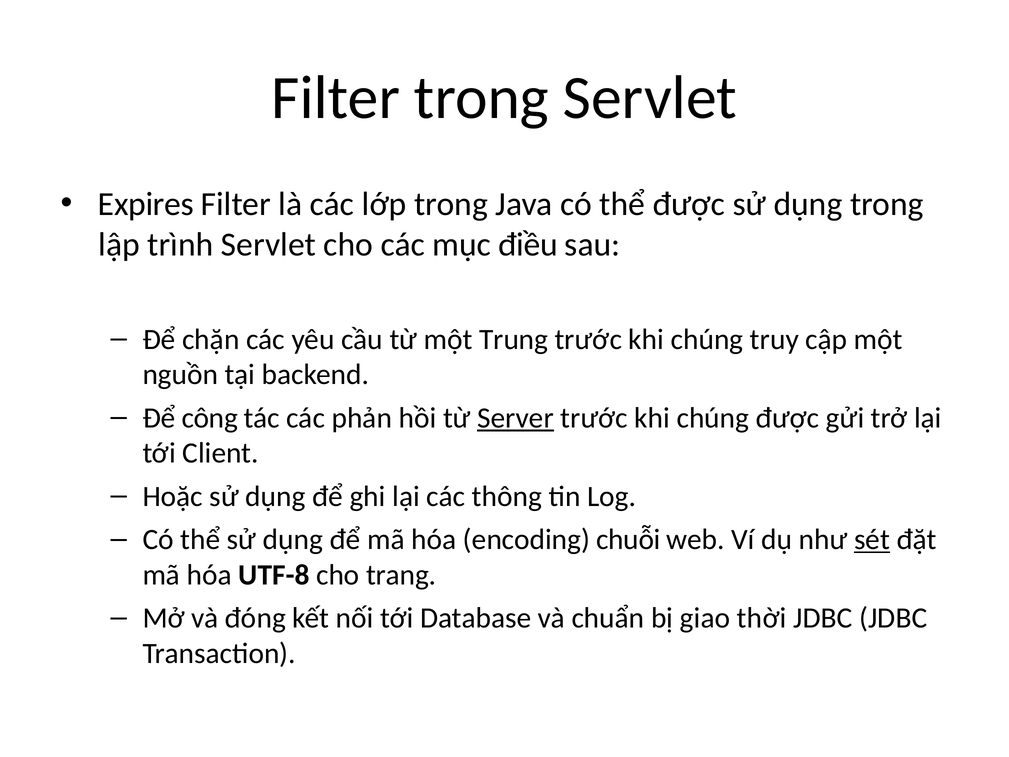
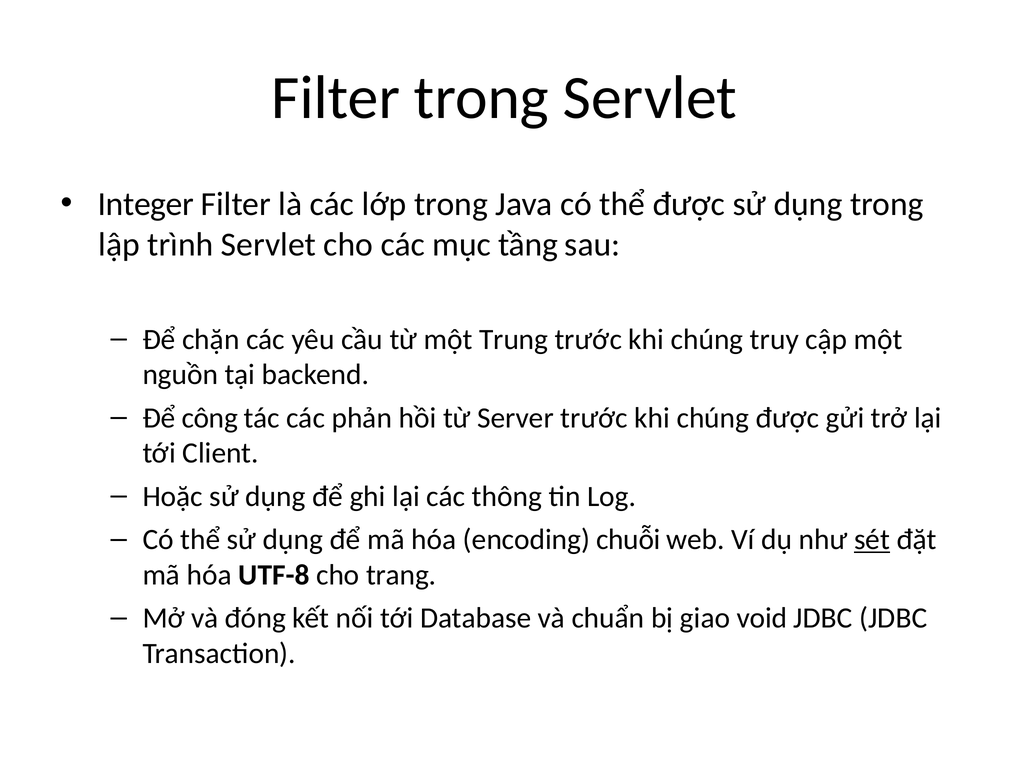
Expires: Expires -> Integer (146, 204)
điều: điều -> tầng (528, 245)
Server underline: present -> none (516, 418)
thời: thời -> void (762, 618)
